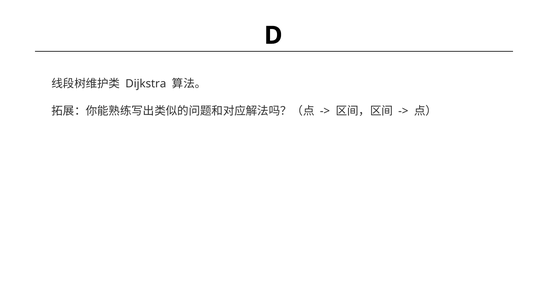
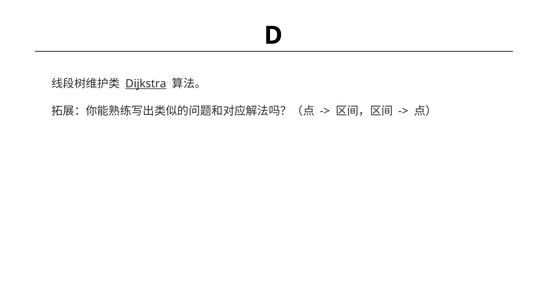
Dijkstra underline: none -> present (146, 84)
